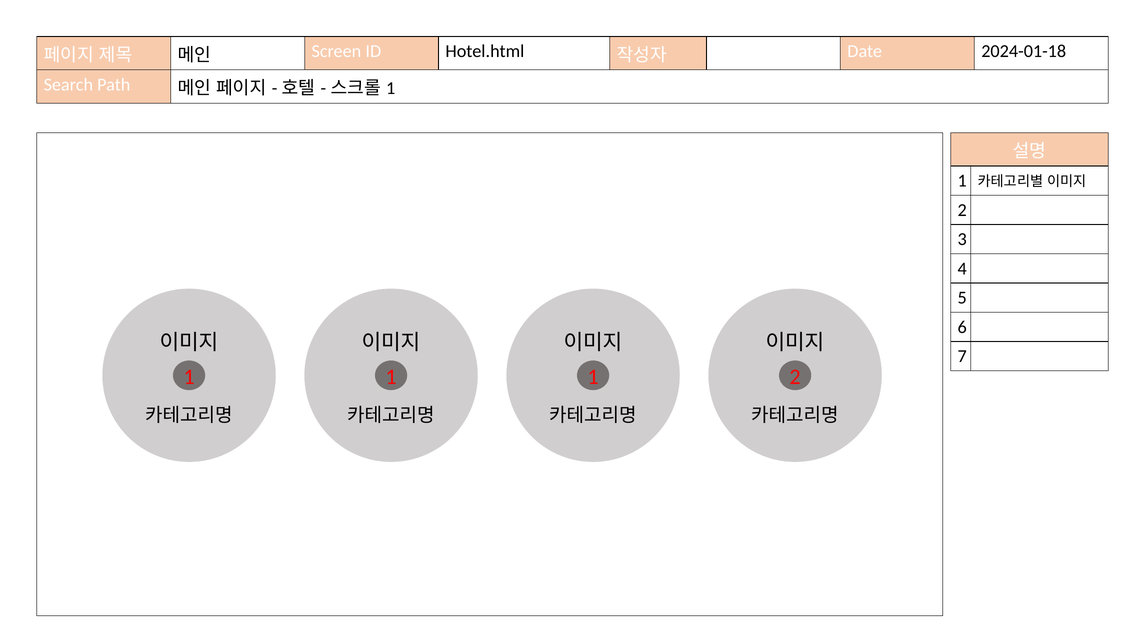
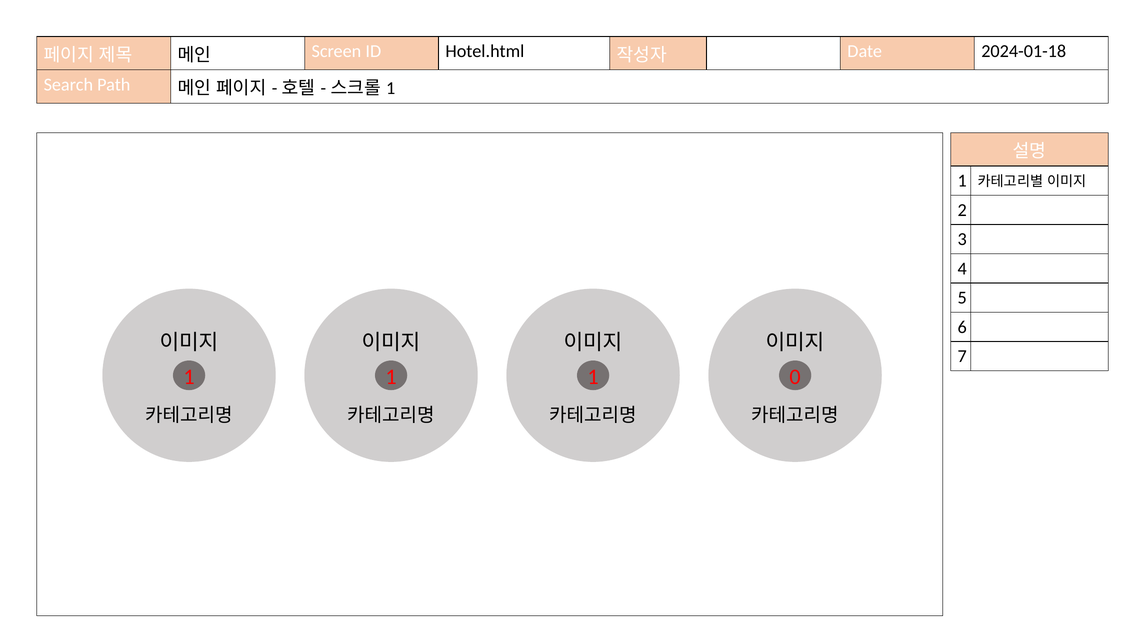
1 2: 2 -> 0 (795, 377)
